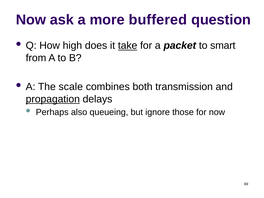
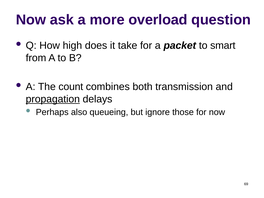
buffered: buffered -> overload (158, 20)
take underline: present -> none (128, 46)
scale: scale -> count (71, 87)
